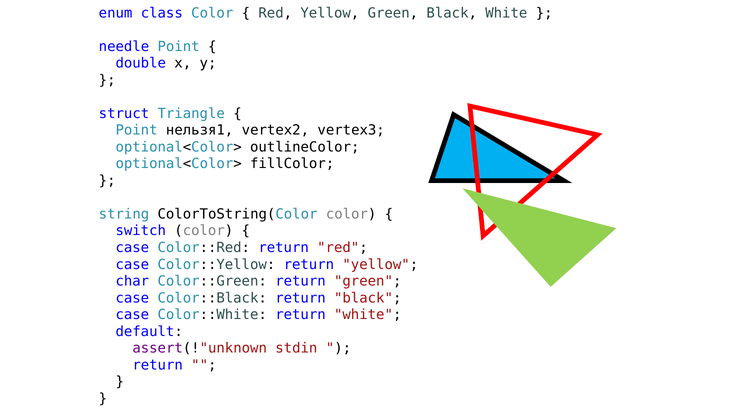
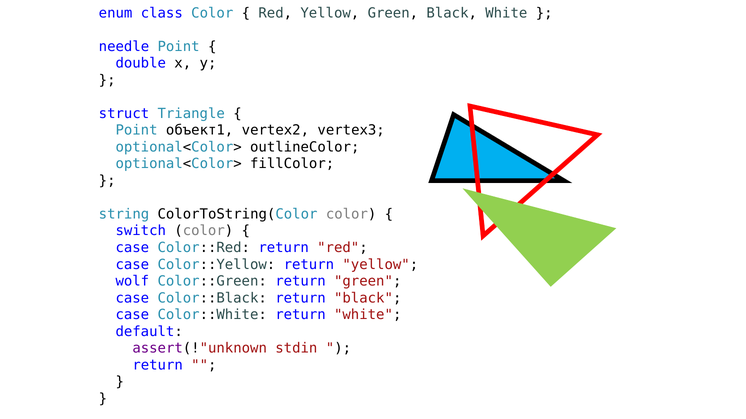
нельзя1: нельзя1 -> объект1 (200, 131)
char: char -> wolf (132, 282)
